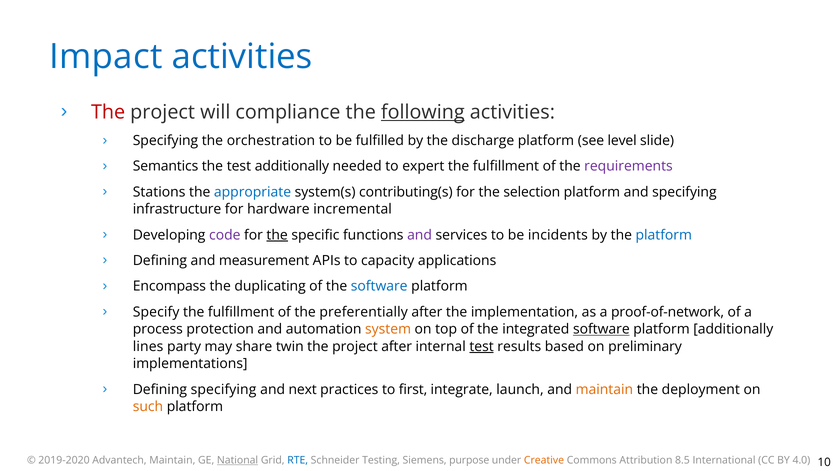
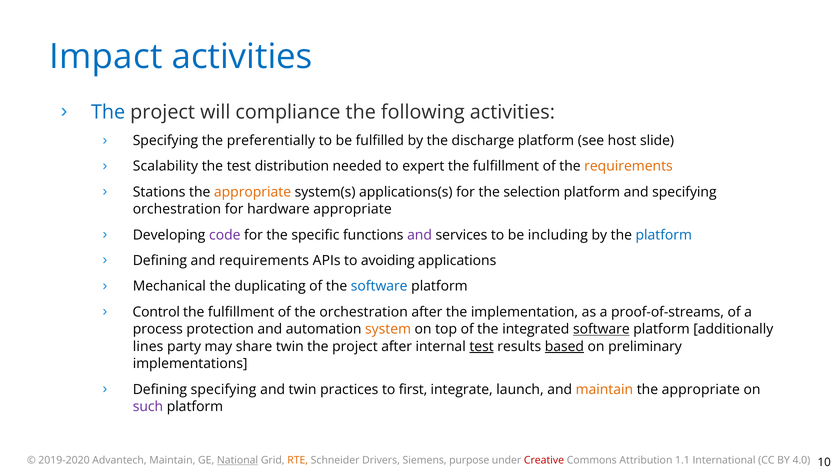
The colour: red -> blue (108, 112)
following underline: present -> none (423, 112)
orchestration: orchestration -> preferentially (271, 141)
level: level -> host (622, 141)
Semantics: Semantics -> Scalability (165, 166)
test additionally: additionally -> distribution (292, 166)
requirements colour: purple -> orange (628, 166)
appropriate colour: blue -> orange (253, 192)
contributing(s: contributing(s -> applications(s (406, 192)
infrastructure: infrastructure -> orchestration (177, 209)
hardware incremental: incremental -> appropriate (353, 209)
the underline: present -> none (277, 235)
incidents: incidents -> including (558, 235)
and measurement: measurement -> requirements (264, 261)
capacity: capacity -> avoiding (388, 261)
Encompass: Encompass -> Mechanical (169, 286)
Specify: Specify -> Control (156, 312)
the preferentially: preferentially -> orchestration (364, 312)
proof-of-network: proof-of-network -> proof-of-streams (668, 312)
based underline: none -> present (564, 346)
and next: next -> twin (303, 389)
deployment: deployment -> appropriate (701, 389)
such colour: orange -> purple (148, 407)
RTE colour: blue -> orange (298, 460)
Testing: Testing -> Drivers (381, 460)
Creative colour: orange -> red (544, 460)
8.5: 8.5 -> 1.1 (682, 460)
